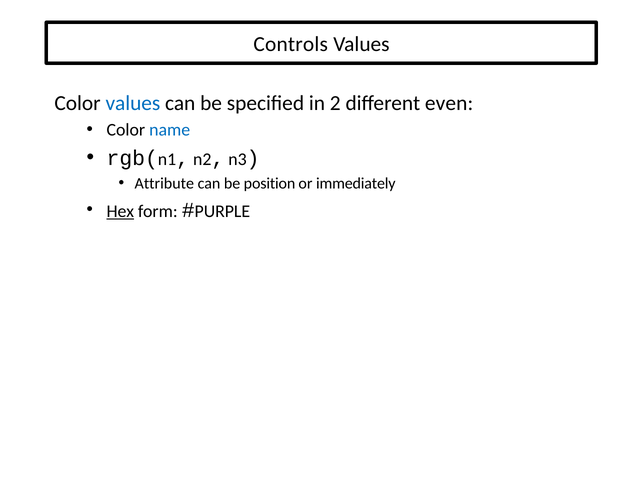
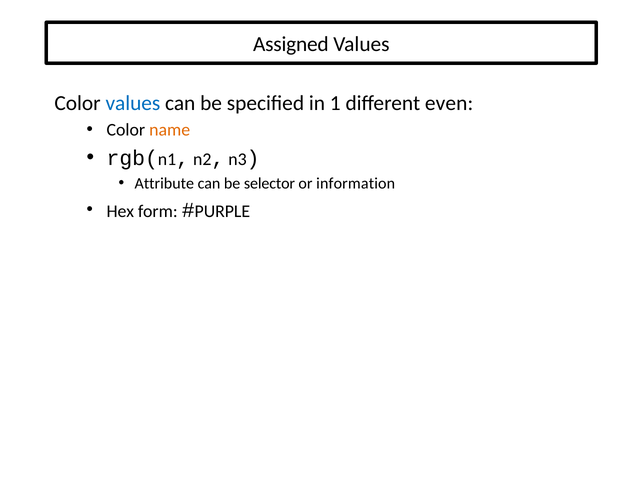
Controls: Controls -> Assigned (291, 44)
2: 2 -> 1 (335, 103)
name colour: blue -> orange (170, 130)
position: position -> selector (270, 183)
immediately: immediately -> information (356, 183)
Hex underline: present -> none (120, 211)
